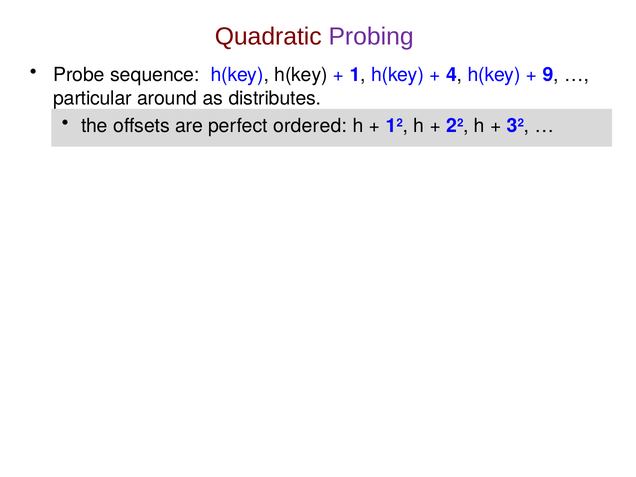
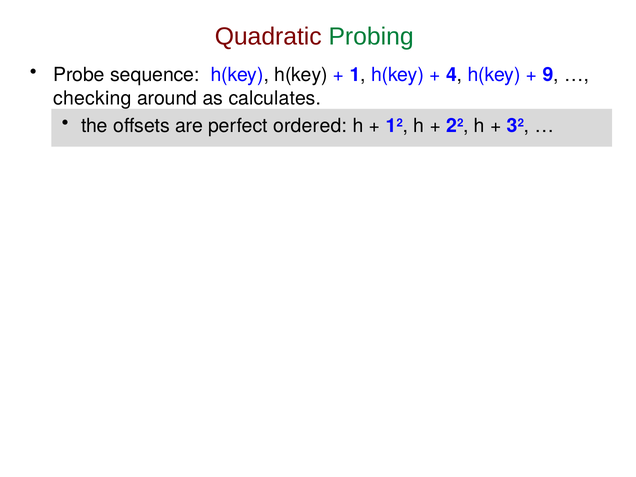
Probing colour: purple -> green (371, 37)
particular: particular -> checking (92, 98)
distributes: distributes -> calculates (275, 98)
